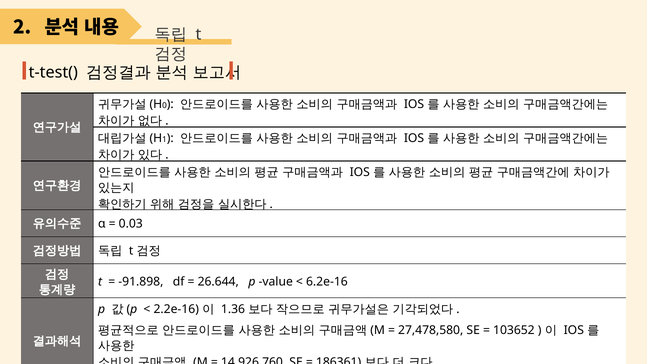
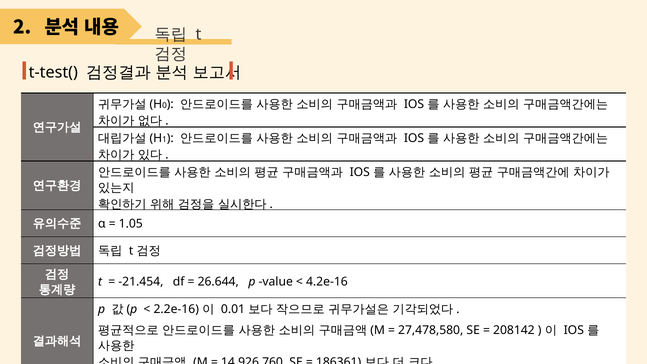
0.03: 0.03 -> 1.05 (131, 224)
-91.898: -91.898 -> -21.454 (141, 282)
6.2e-16: 6.2e-16 -> 4.2e-16 (327, 282)
1.36: 1.36 -> 0.01 (233, 309)
103652: 103652 -> 208142 (514, 330)
